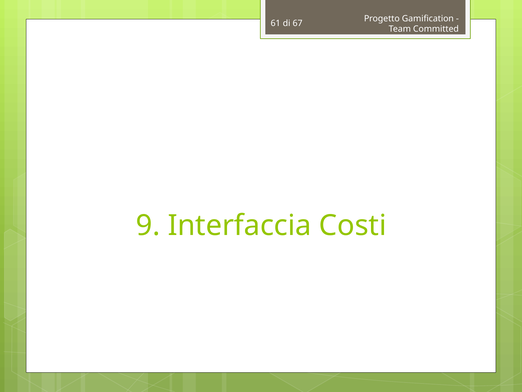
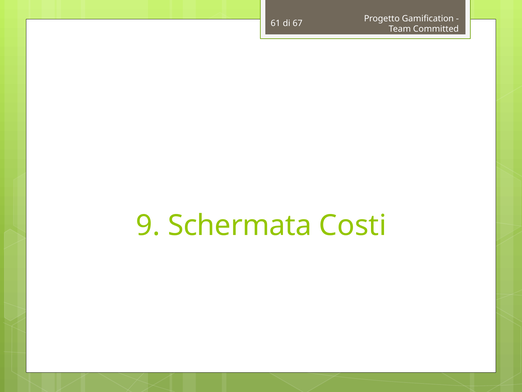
Interfaccia: Interfaccia -> Schermata (240, 225)
